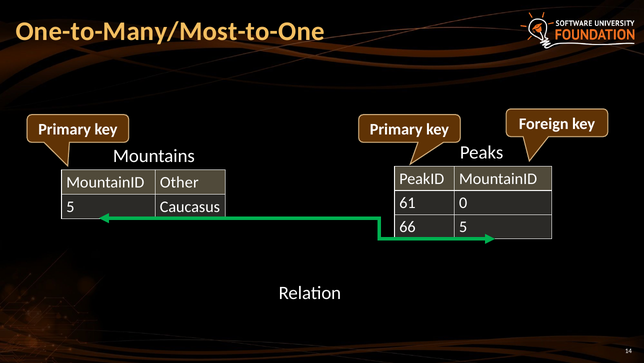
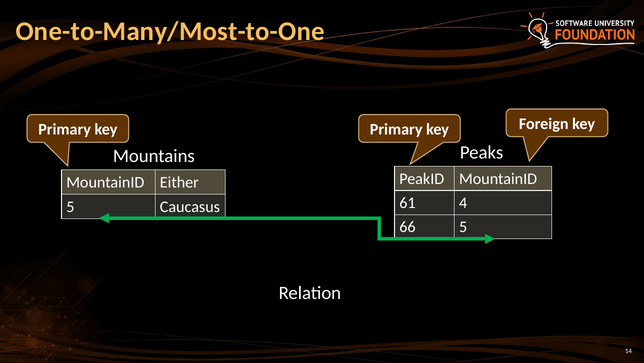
Other: Other -> Either (179, 182)
0: 0 -> 4 (463, 203)
